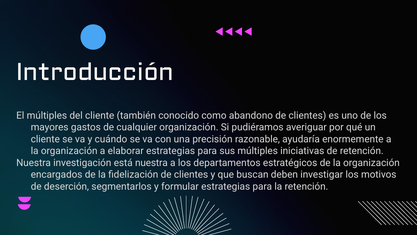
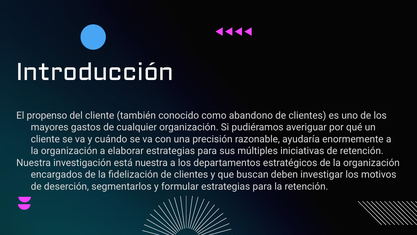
El múltiples: múltiples -> propenso (47, 115)
